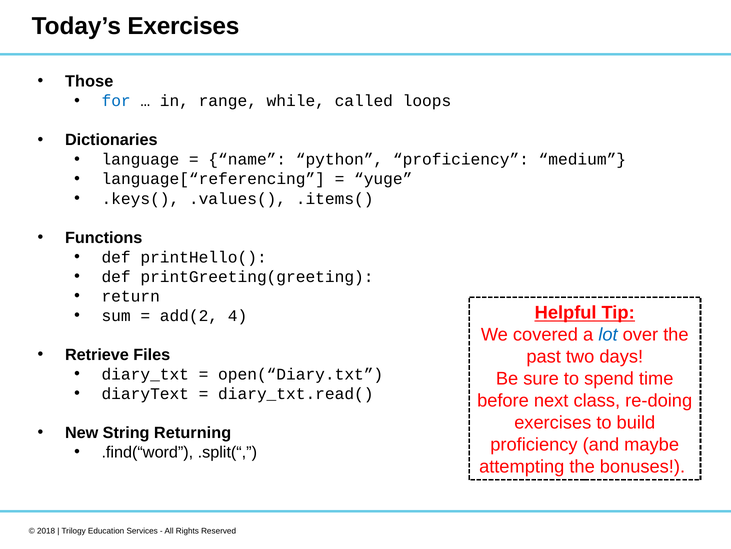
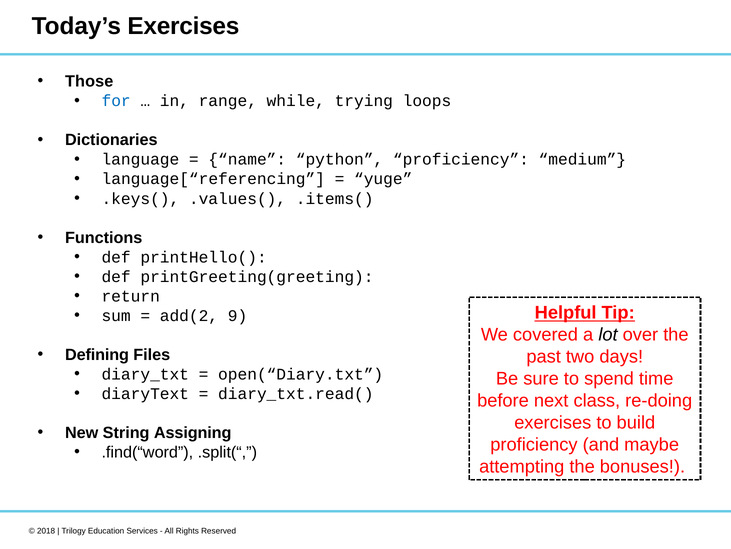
called: called -> trying (364, 101)
4: 4 -> 9 (238, 315)
lot colour: blue -> black (608, 334)
Retrieve: Retrieve -> Defining (97, 354)
Returning: Returning -> Assigning (193, 432)
